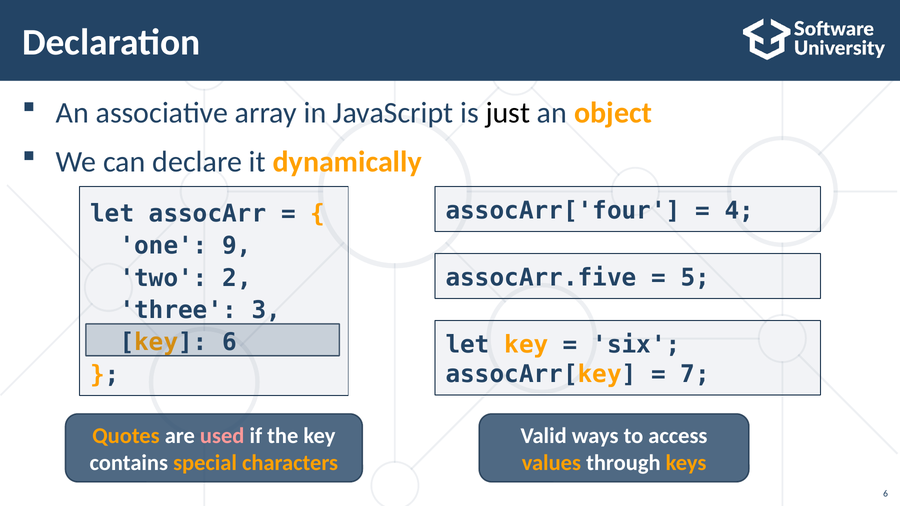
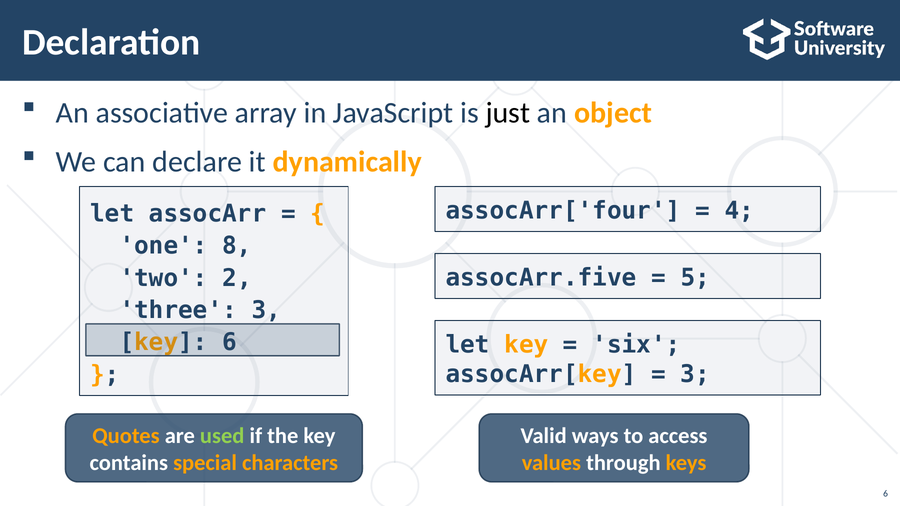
9: 9 -> 8 (237, 246)
7: 7 -> 3 (695, 374)
used colour: pink -> light green (222, 436)
